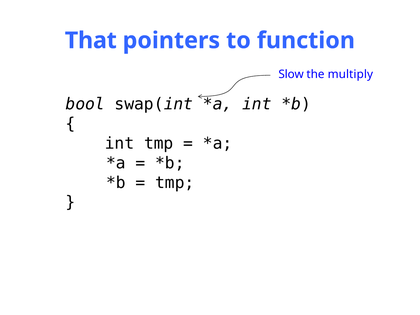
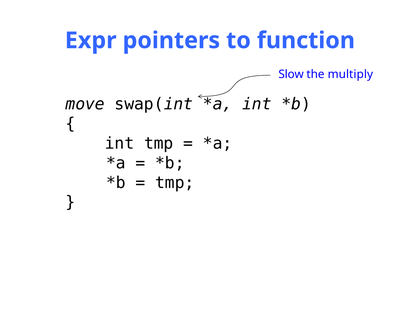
That: That -> Expr (91, 40)
bool: bool -> move (85, 104)
